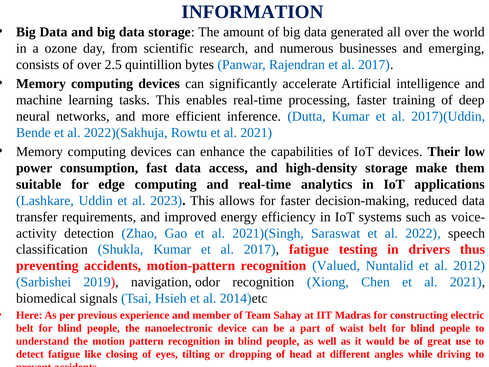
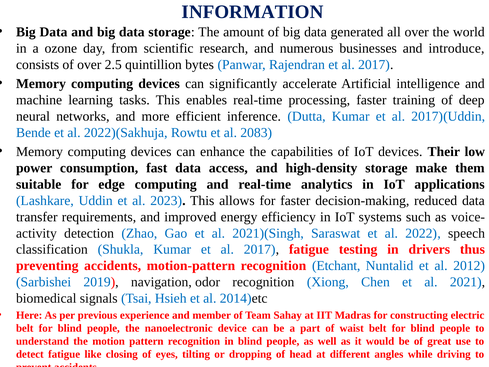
emerging: emerging -> introduce (456, 48)
Rowtu et al 2021: 2021 -> 2083 (256, 132)
Valued: Valued -> Etchant (336, 266)
